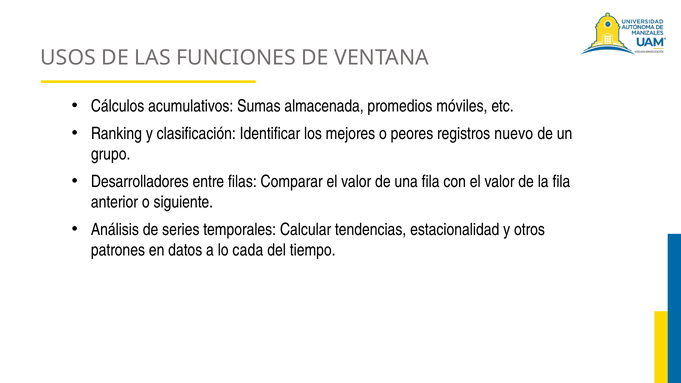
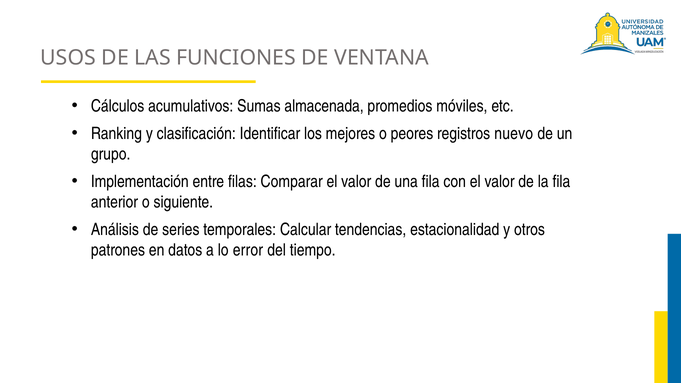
Desarrolladores: Desarrolladores -> Implementación (140, 182)
cada: cada -> error (248, 250)
